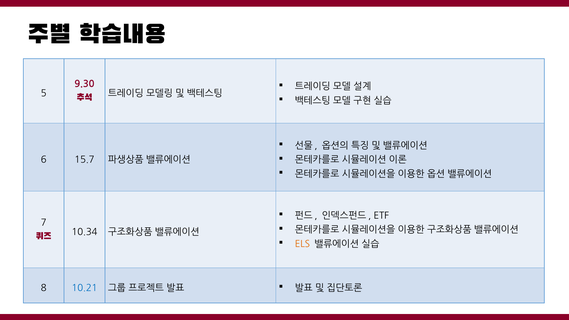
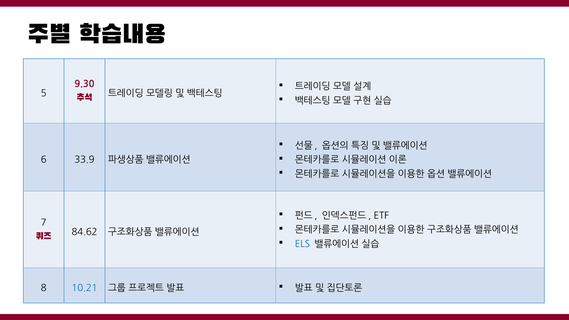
15.7: 15.7 -> 33.9 (84, 160)
10.34: 10.34 -> 84.62 (84, 232)
ELS colour: orange -> blue (302, 244)
